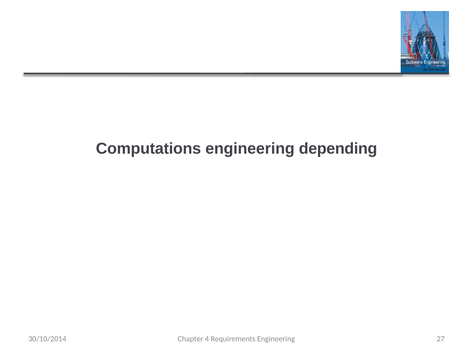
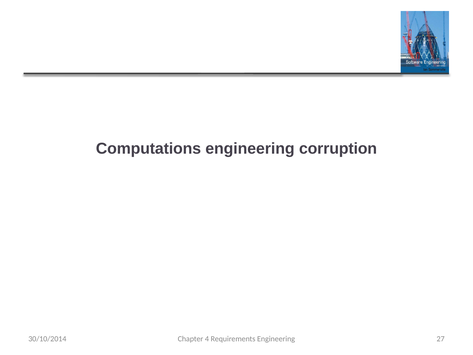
depending: depending -> corruption (338, 148)
